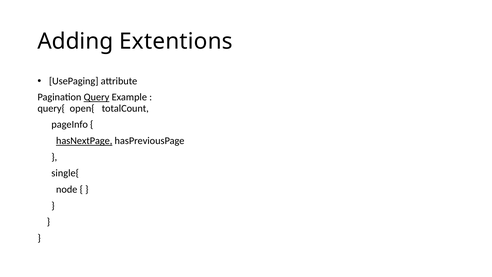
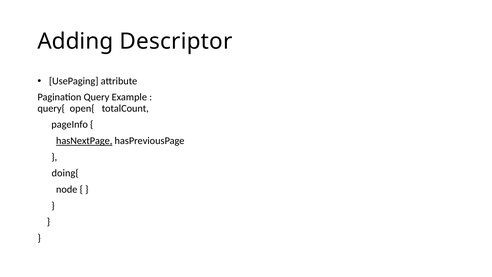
Extentions: Extentions -> Descriptor (176, 41)
Query underline: present -> none (97, 97)
single{: single{ -> doing{ (65, 173)
